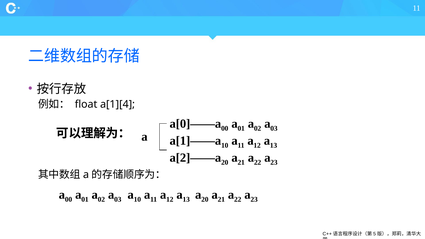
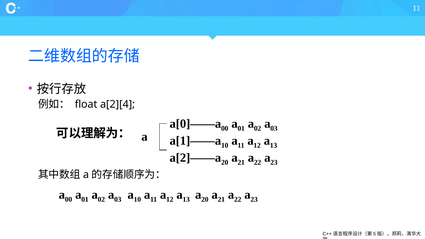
a[1][4: a[1][4 -> a[2][4 (118, 104)
